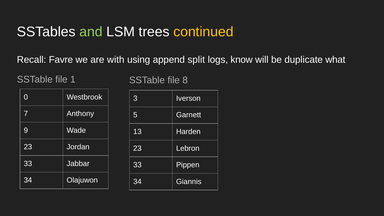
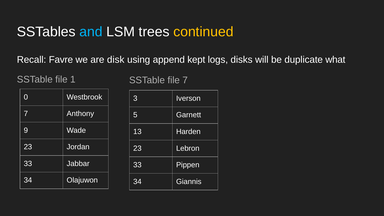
and colour: light green -> light blue (91, 32)
with: with -> disk (116, 60)
split: split -> kept (196, 60)
know: know -> disks (242, 60)
file 8: 8 -> 7 (185, 80)
